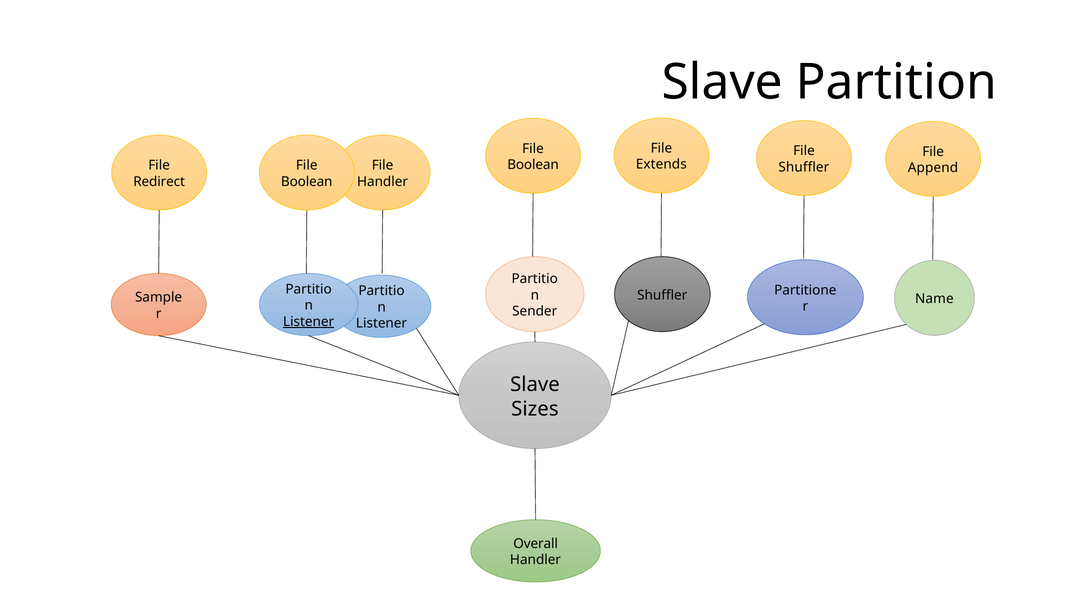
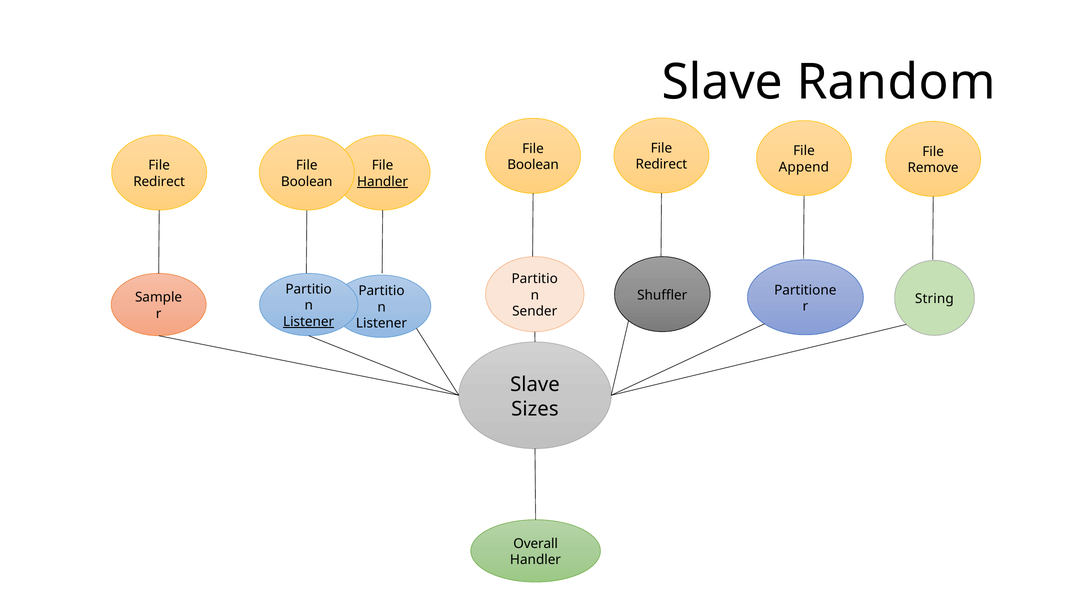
Partition: Partition -> Random (896, 82)
Extends: Extends -> Redirect (661, 164)
Shuffler: Shuffler -> Append (804, 167)
Append: Append -> Remove (933, 168)
Handler underline: none -> present (383, 181)
Name: Name -> String (934, 298)
